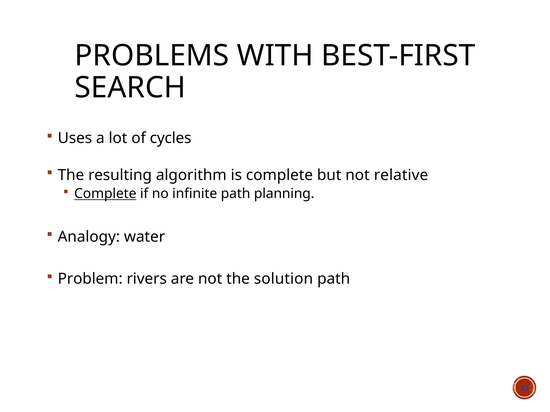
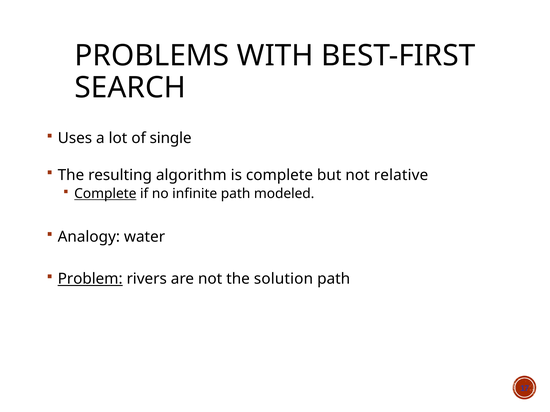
cycles: cycles -> single (171, 138)
planning: planning -> modeled (284, 194)
Problem underline: none -> present (90, 279)
